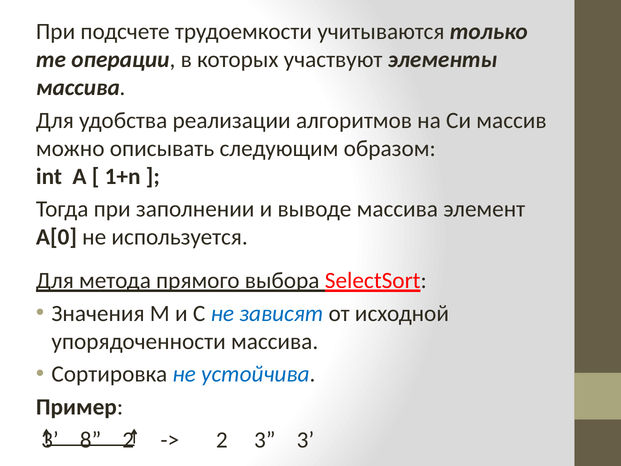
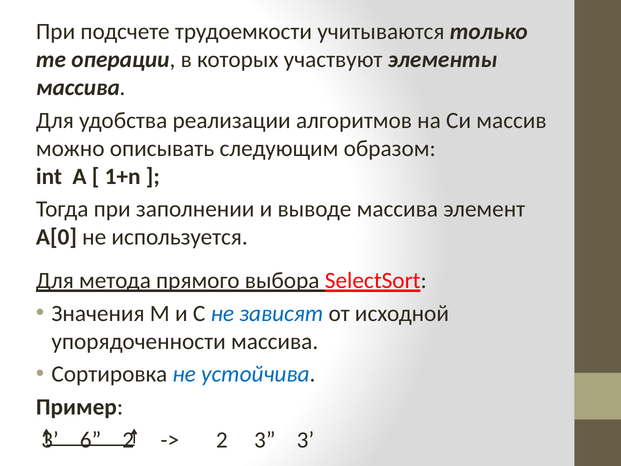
8: 8 -> 6 (91, 440)
